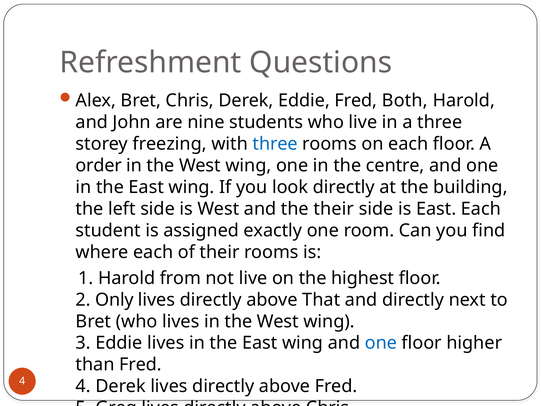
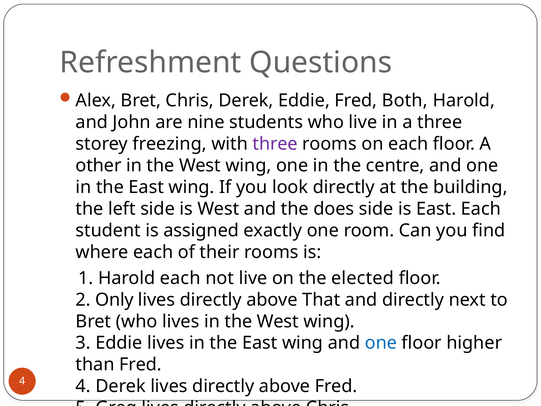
three colour: blue -> purple (275, 144)
order: order -> other (99, 165)
the their: their -> does (334, 209)
Harold from: from -> each (180, 278)
highest: highest -> elected (363, 278)
